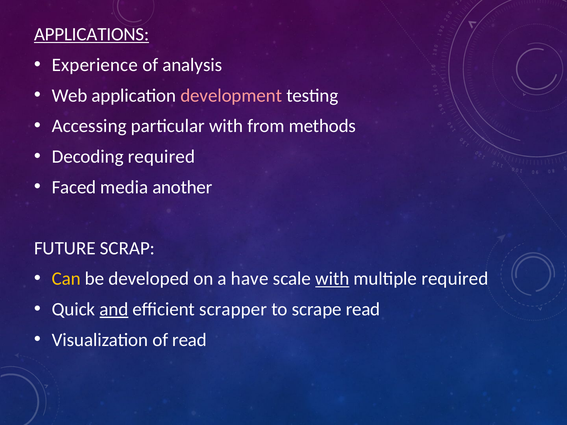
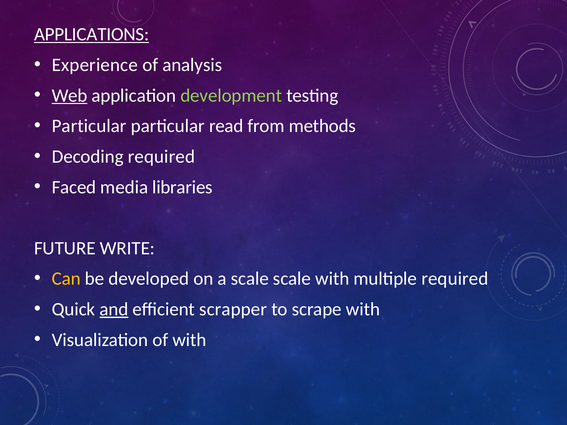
Web underline: none -> present (70, 96)
development colour: pink -> light green (231, 96)
Accessing: Accessing -> Particular (89, 126)
particular with: with -> read (226, 126)
another: another -> libraries (182, 187)
SCRAP: SCRAP -> WRITE (127, 248)
a have: have -> scale (250, 279)
with underline: present -> none (332, 279)
scrape read: read -> with (363, 309)
of read: read -> with (189, 340)
